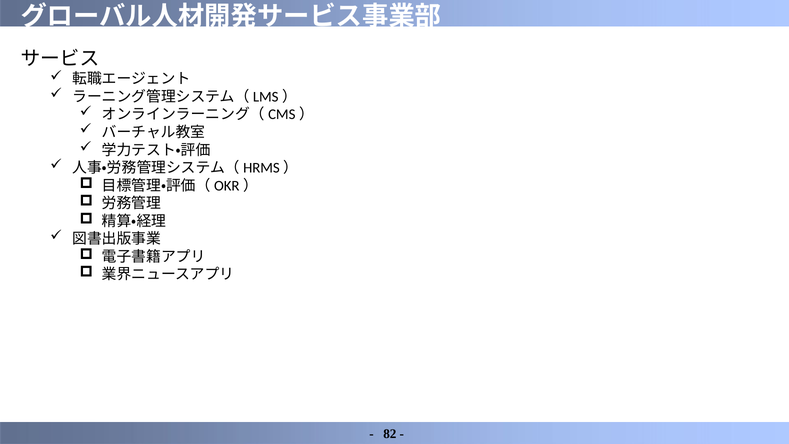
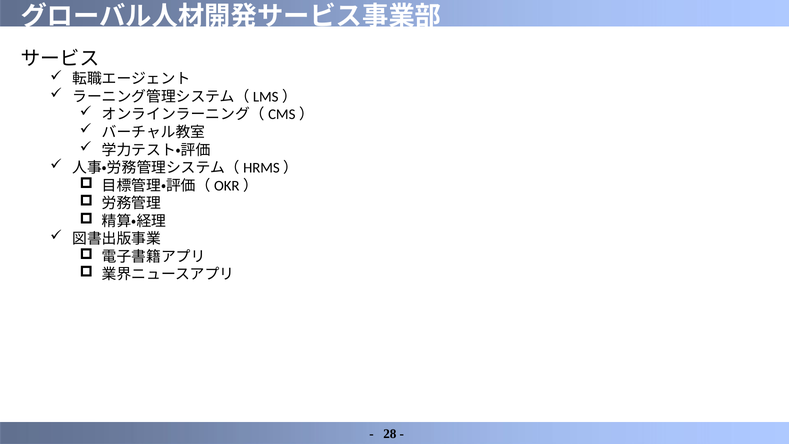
82: 82 -> 28 (390, 434)
